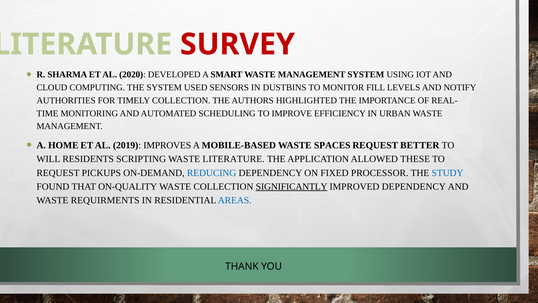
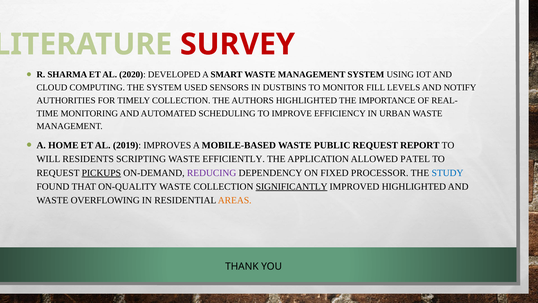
SPACES: SPACES -> PUBLIC (332, 145)
BETTER: BETTER -> REPORT (420, 145)
WASTE LITERATURE: LITERATURE -> EFFICIENTLY (234, 159)
THESE: THESE -> PATEL (415, 159)
PICKUPS underline: none -> present (101, 173)
REDUCING colour: blue -> purple (212, 173)
IMPROVED DEPENDENCY: DEPENDENCY -> HIGHLIGHTED (414, 186)
REQUIRMENTS: REQUIRMENTS -> OVERFLOWING (105, 200)
AREAS colour: blue -> orange (235, 200)
